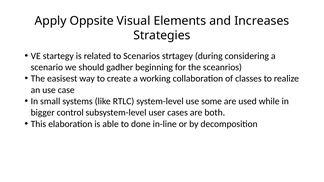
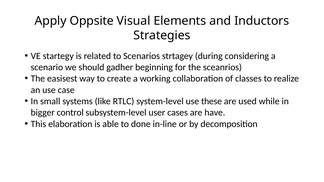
Increases: Increases -> Inductors (262, 21)
some: some -> these (212, 101)
both: both -> have (215, 113)
